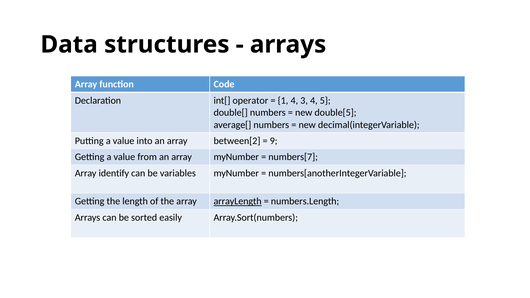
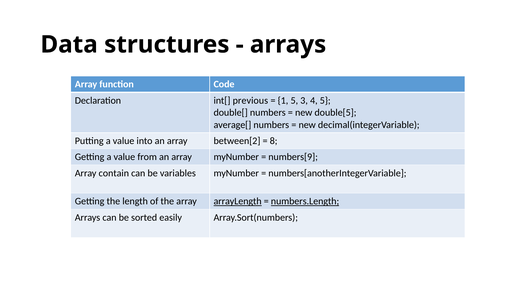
operator: operator -> previous (250, 101)
1 4: 4 -> 5 (294, 101)
9: 9 -> 8 (274, 141)
numbers[7: numbers[7 -> numbers[9 (293, 157)
identify: identify -> contain (114, 173)
numbers.Length underline: none -> present (305, 201)
